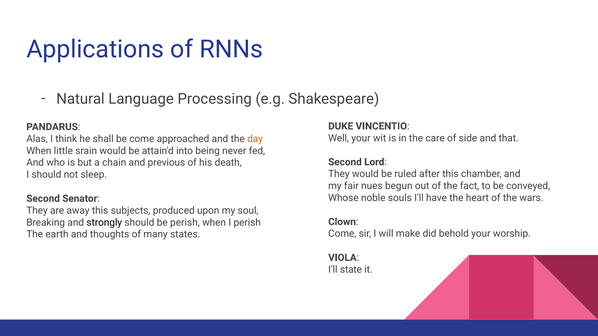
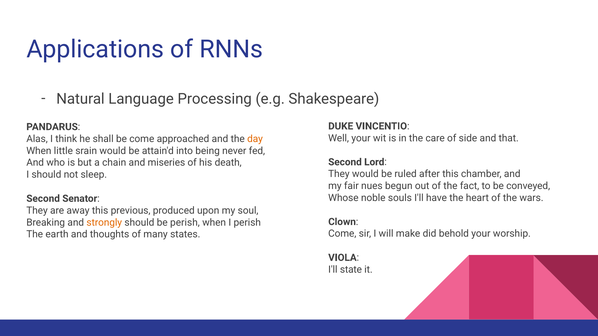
previous: previous -> miseries (166, 163)
subjects: subjects -> previous (131, 211)
strongly colour: black -> orange (104, 223)
